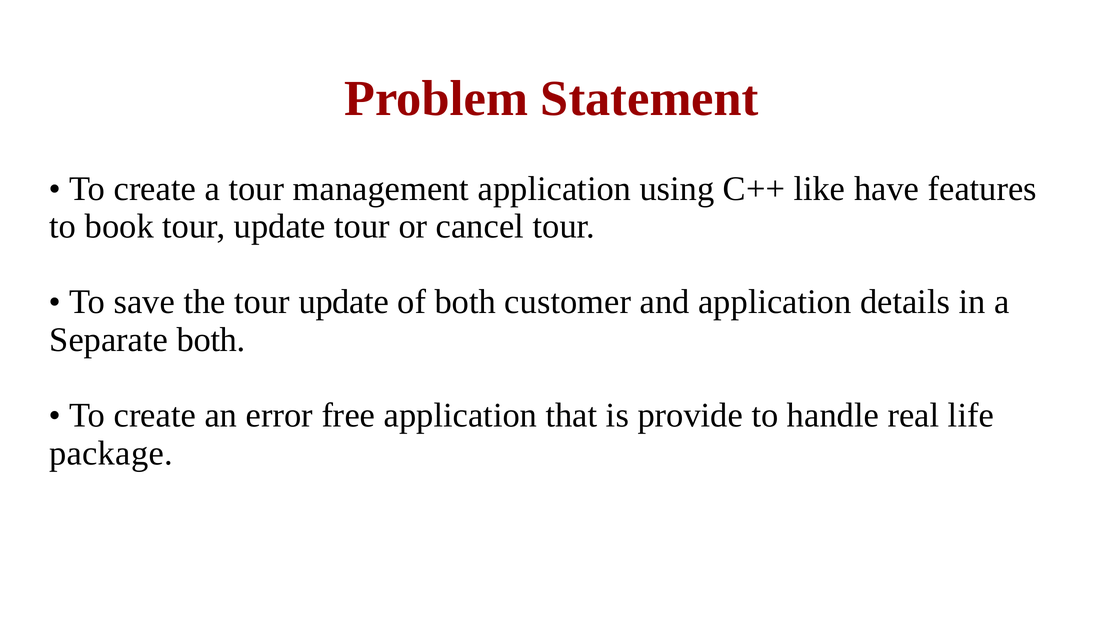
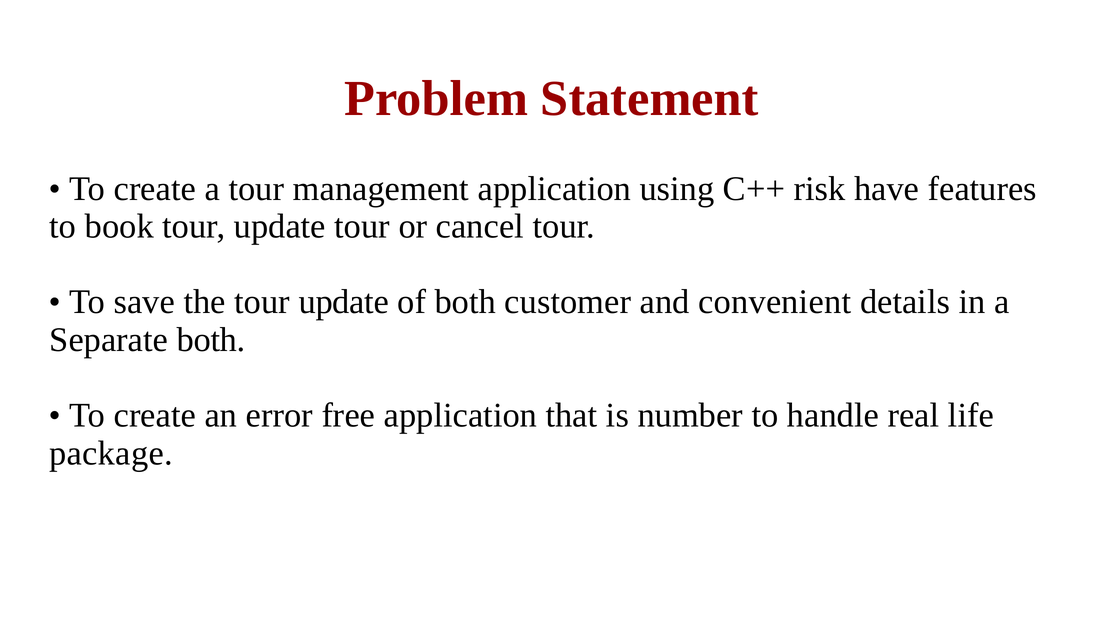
like: like -> risk (819, 188)
and application: application -> convenient (775, 302)
provide: provide -> number (690, 415)
